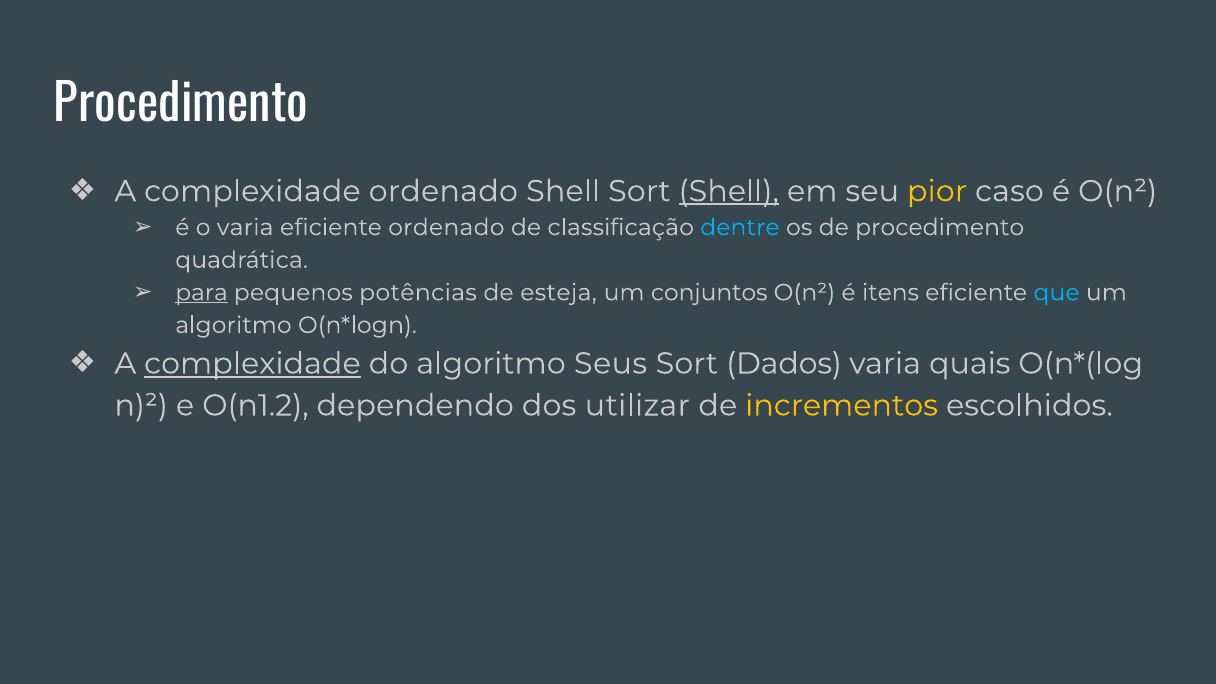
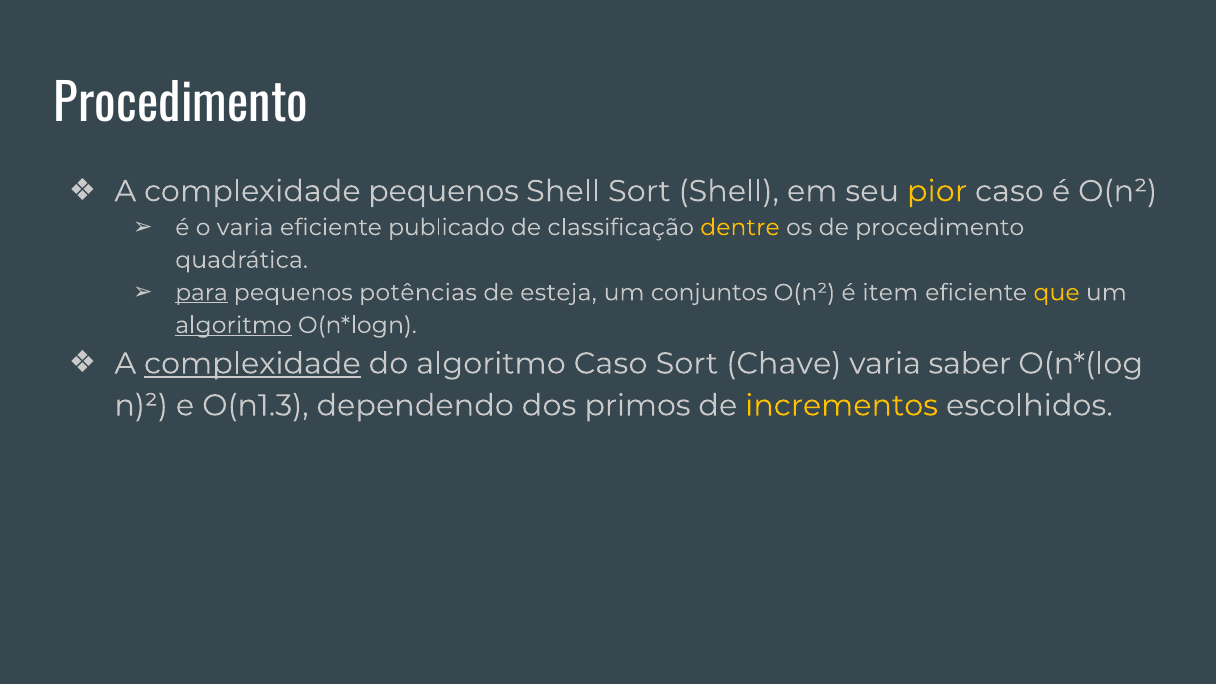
complexidade ordenado: ordenado -> pequenos (444, 191)
Shell underline: present -> none (729, 191)
eficiente ordenado: ordenado -> publicado (447, 227)
dentre colour: light blue -> yellow (740, 227)
itens: itens -> item (890, 293)
que colour: light blue -> yellow (1057, 293)
algoritmo underline: none -> present (233, 325)
algoritmo Seus: Seus -> Caso (611, 364)
Dados: Dados -> Chave (784, 364)
quais: quais -> saber (970, 364)
O(n1.2: O(n1.2 -> O(n1.3 (255, 406)
utilizar: utilizar -> primos (637, 406)
